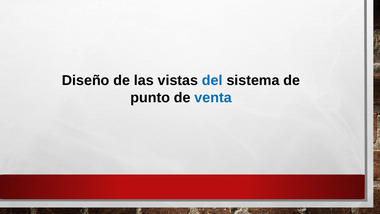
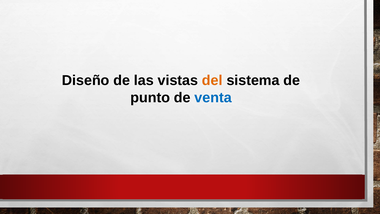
del colour: blue -> orange (212, 80)
